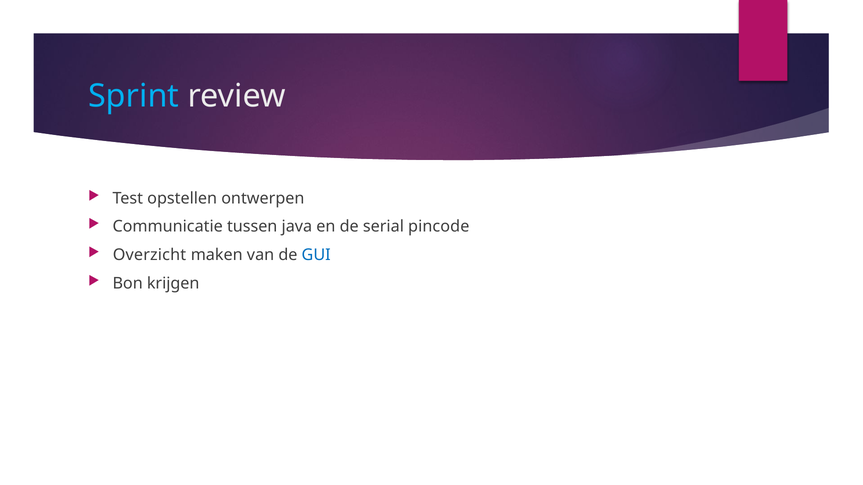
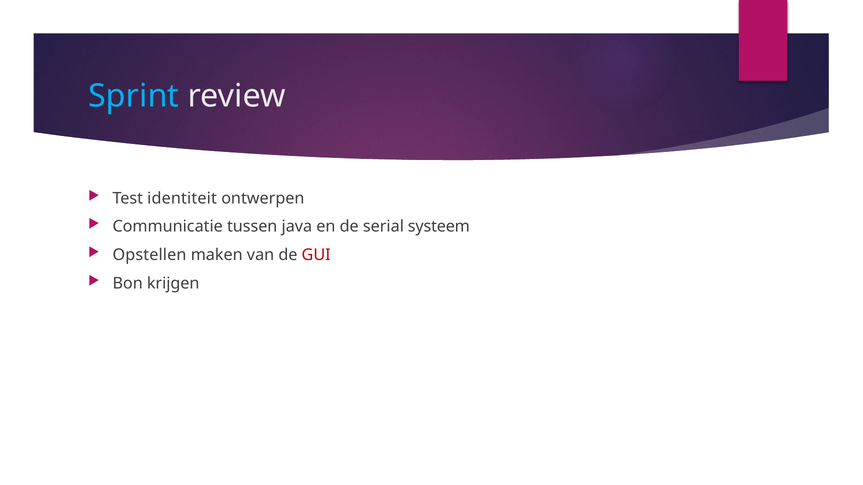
opstellen: opstellen -> identiteit (182, 198)
pincode: pincode -> systeem (439, 227)
Overzicht: Overzicht -> Opstellen (149, 255)
GUI colour: blue -> red (316, 255)
